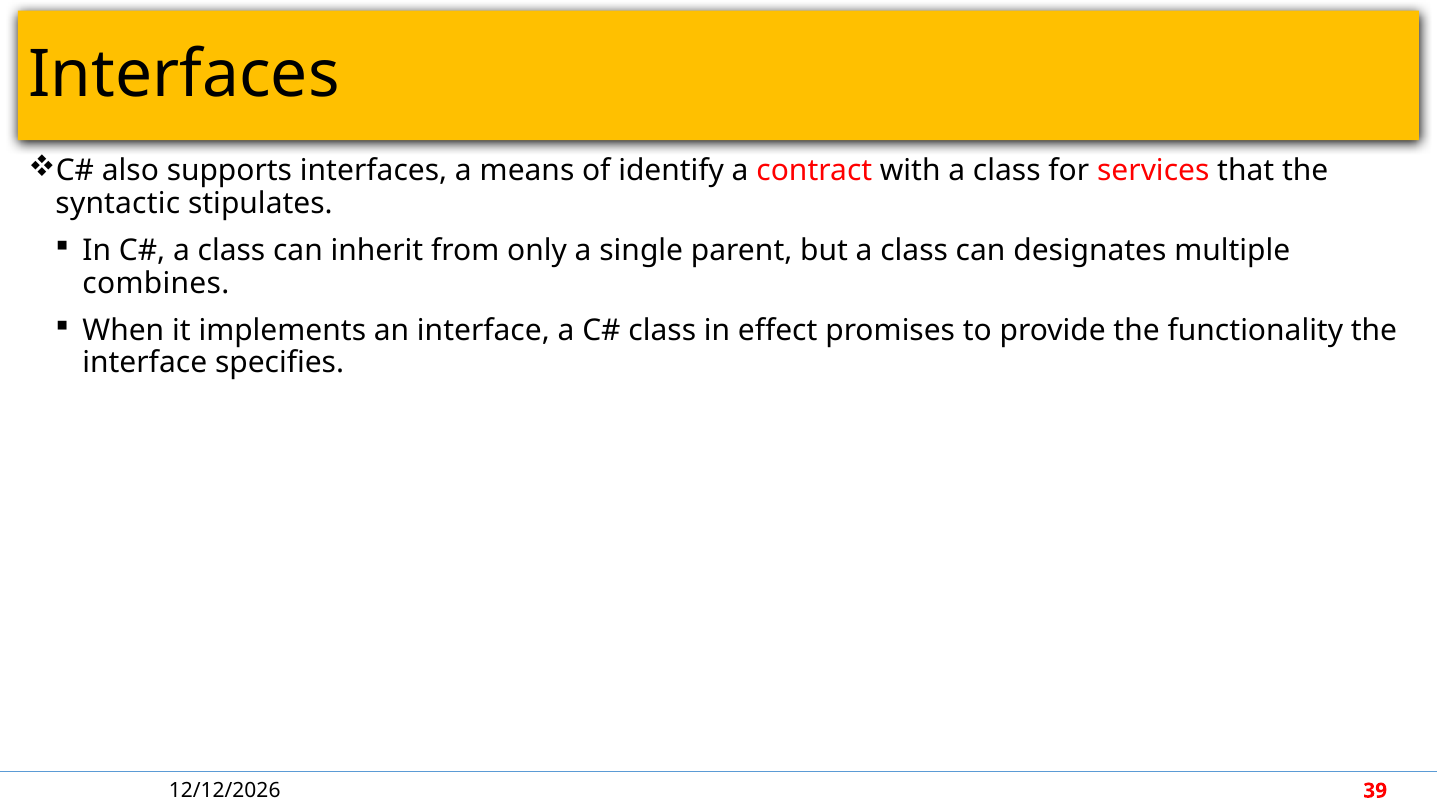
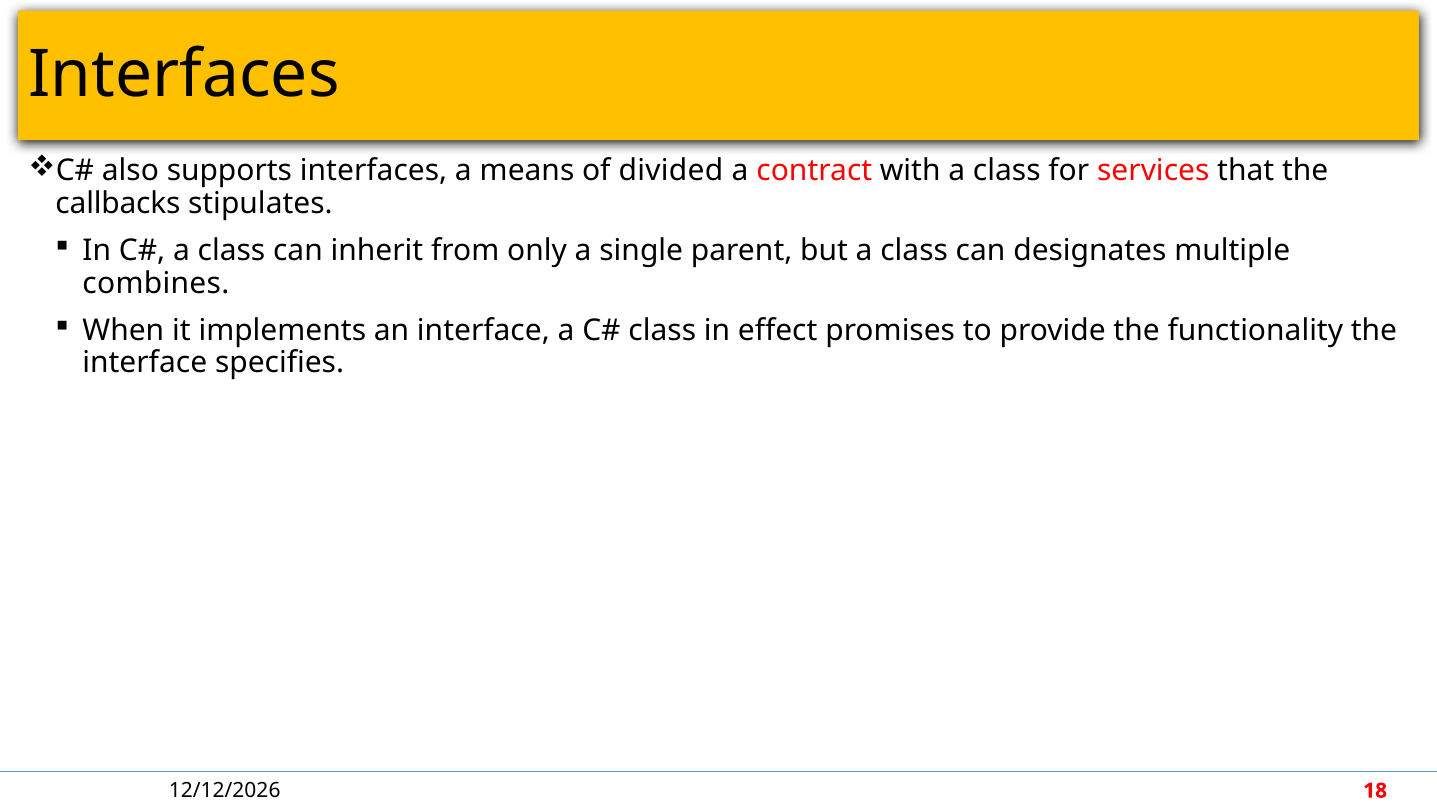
identify: identify -> divided (671, 171)
syntactic: syntactic -> callbacks (118, 203)
39: 39 -> 18 (1375, 790)
